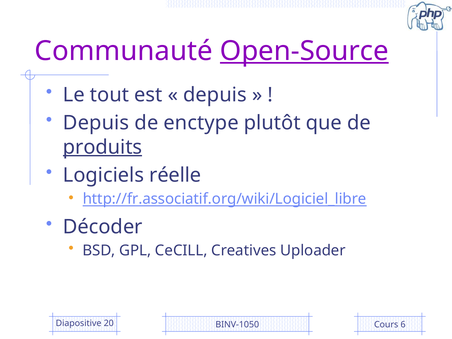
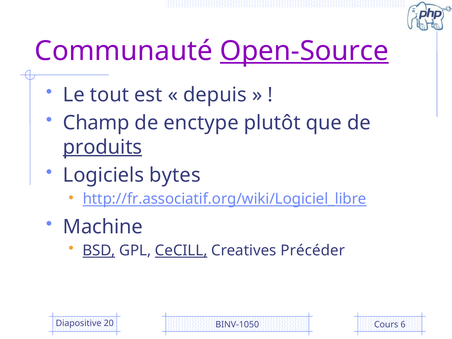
Depuis: Depuis -> Champ (96, 123)
réelle: réelle -> bytes (175, 175)
Décoder: Décoder -> Machine (103, 227)
BSD underline: none -> present (99, 251)
CeCILL underline: none -> present (181, 251)
Uploader: Uploader -> Précéder (313, 251)
